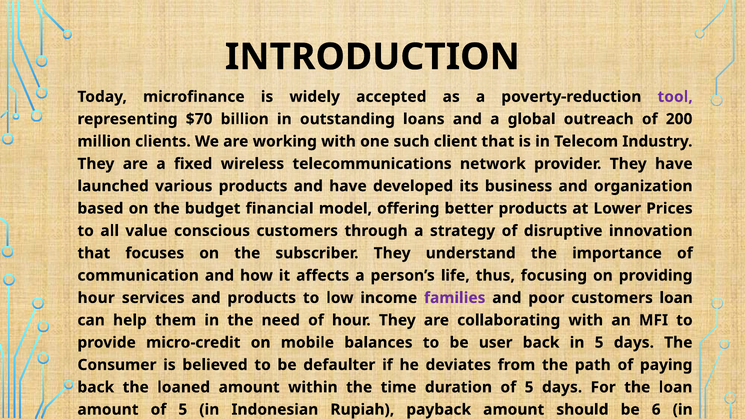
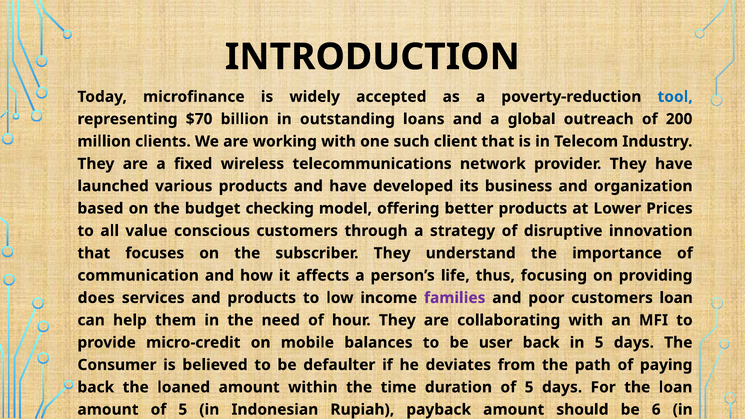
tool colour: purple -> blue (675, 97)
financial: financial -> checking (280, 208)
hour: hour -> does (96, 298)
